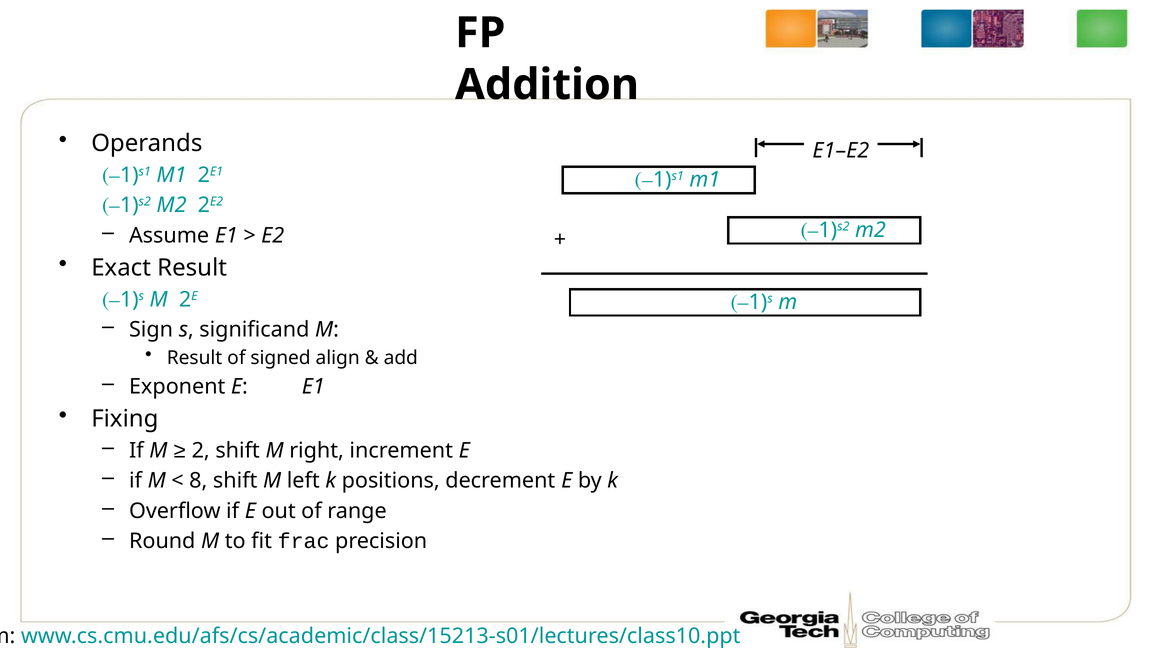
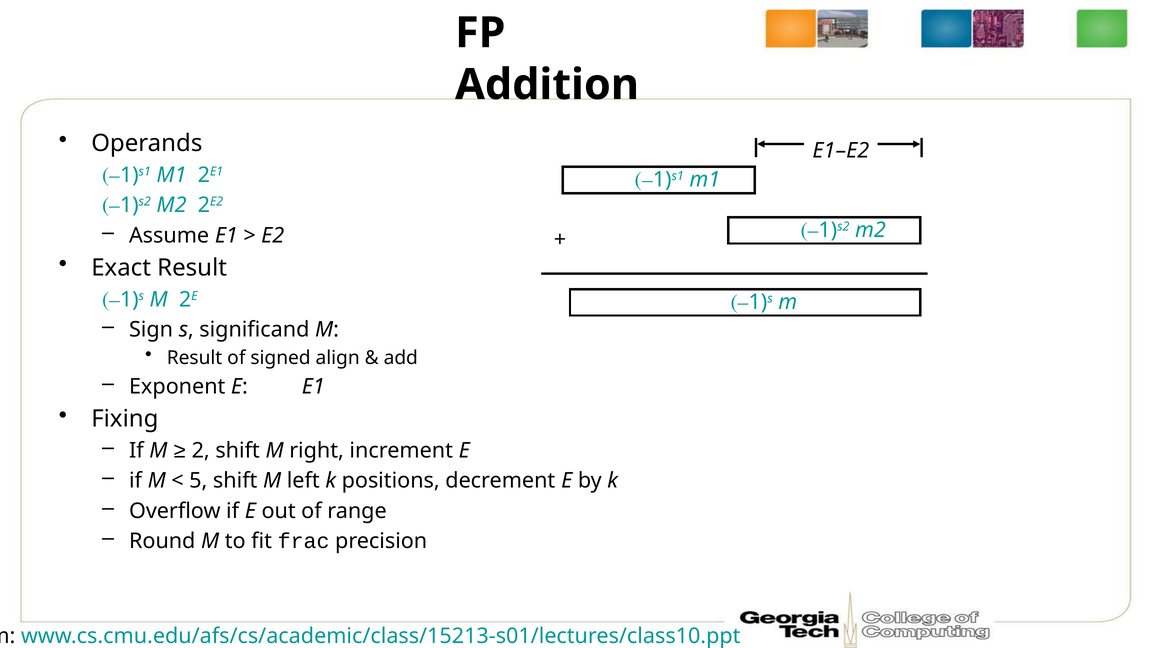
8: 8 -> 5 (198, 481)
